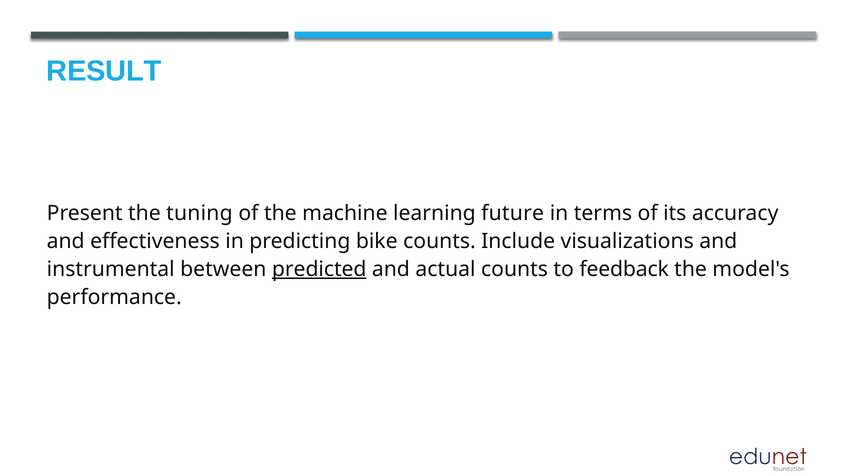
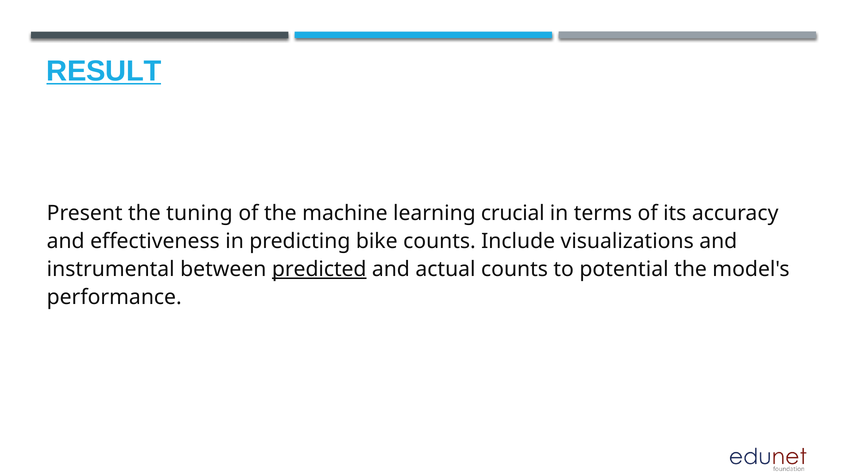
RESULT underline: none -> present (104, 71)
future: future -> crucial (513, 214)
feedback: feedback -> potential (624, 269)
